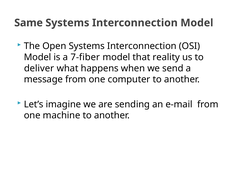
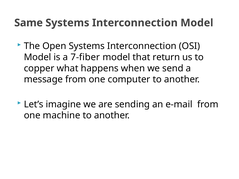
reality: reality -> return (166, 57)
deliver: deliver -> copper (39, 68)
